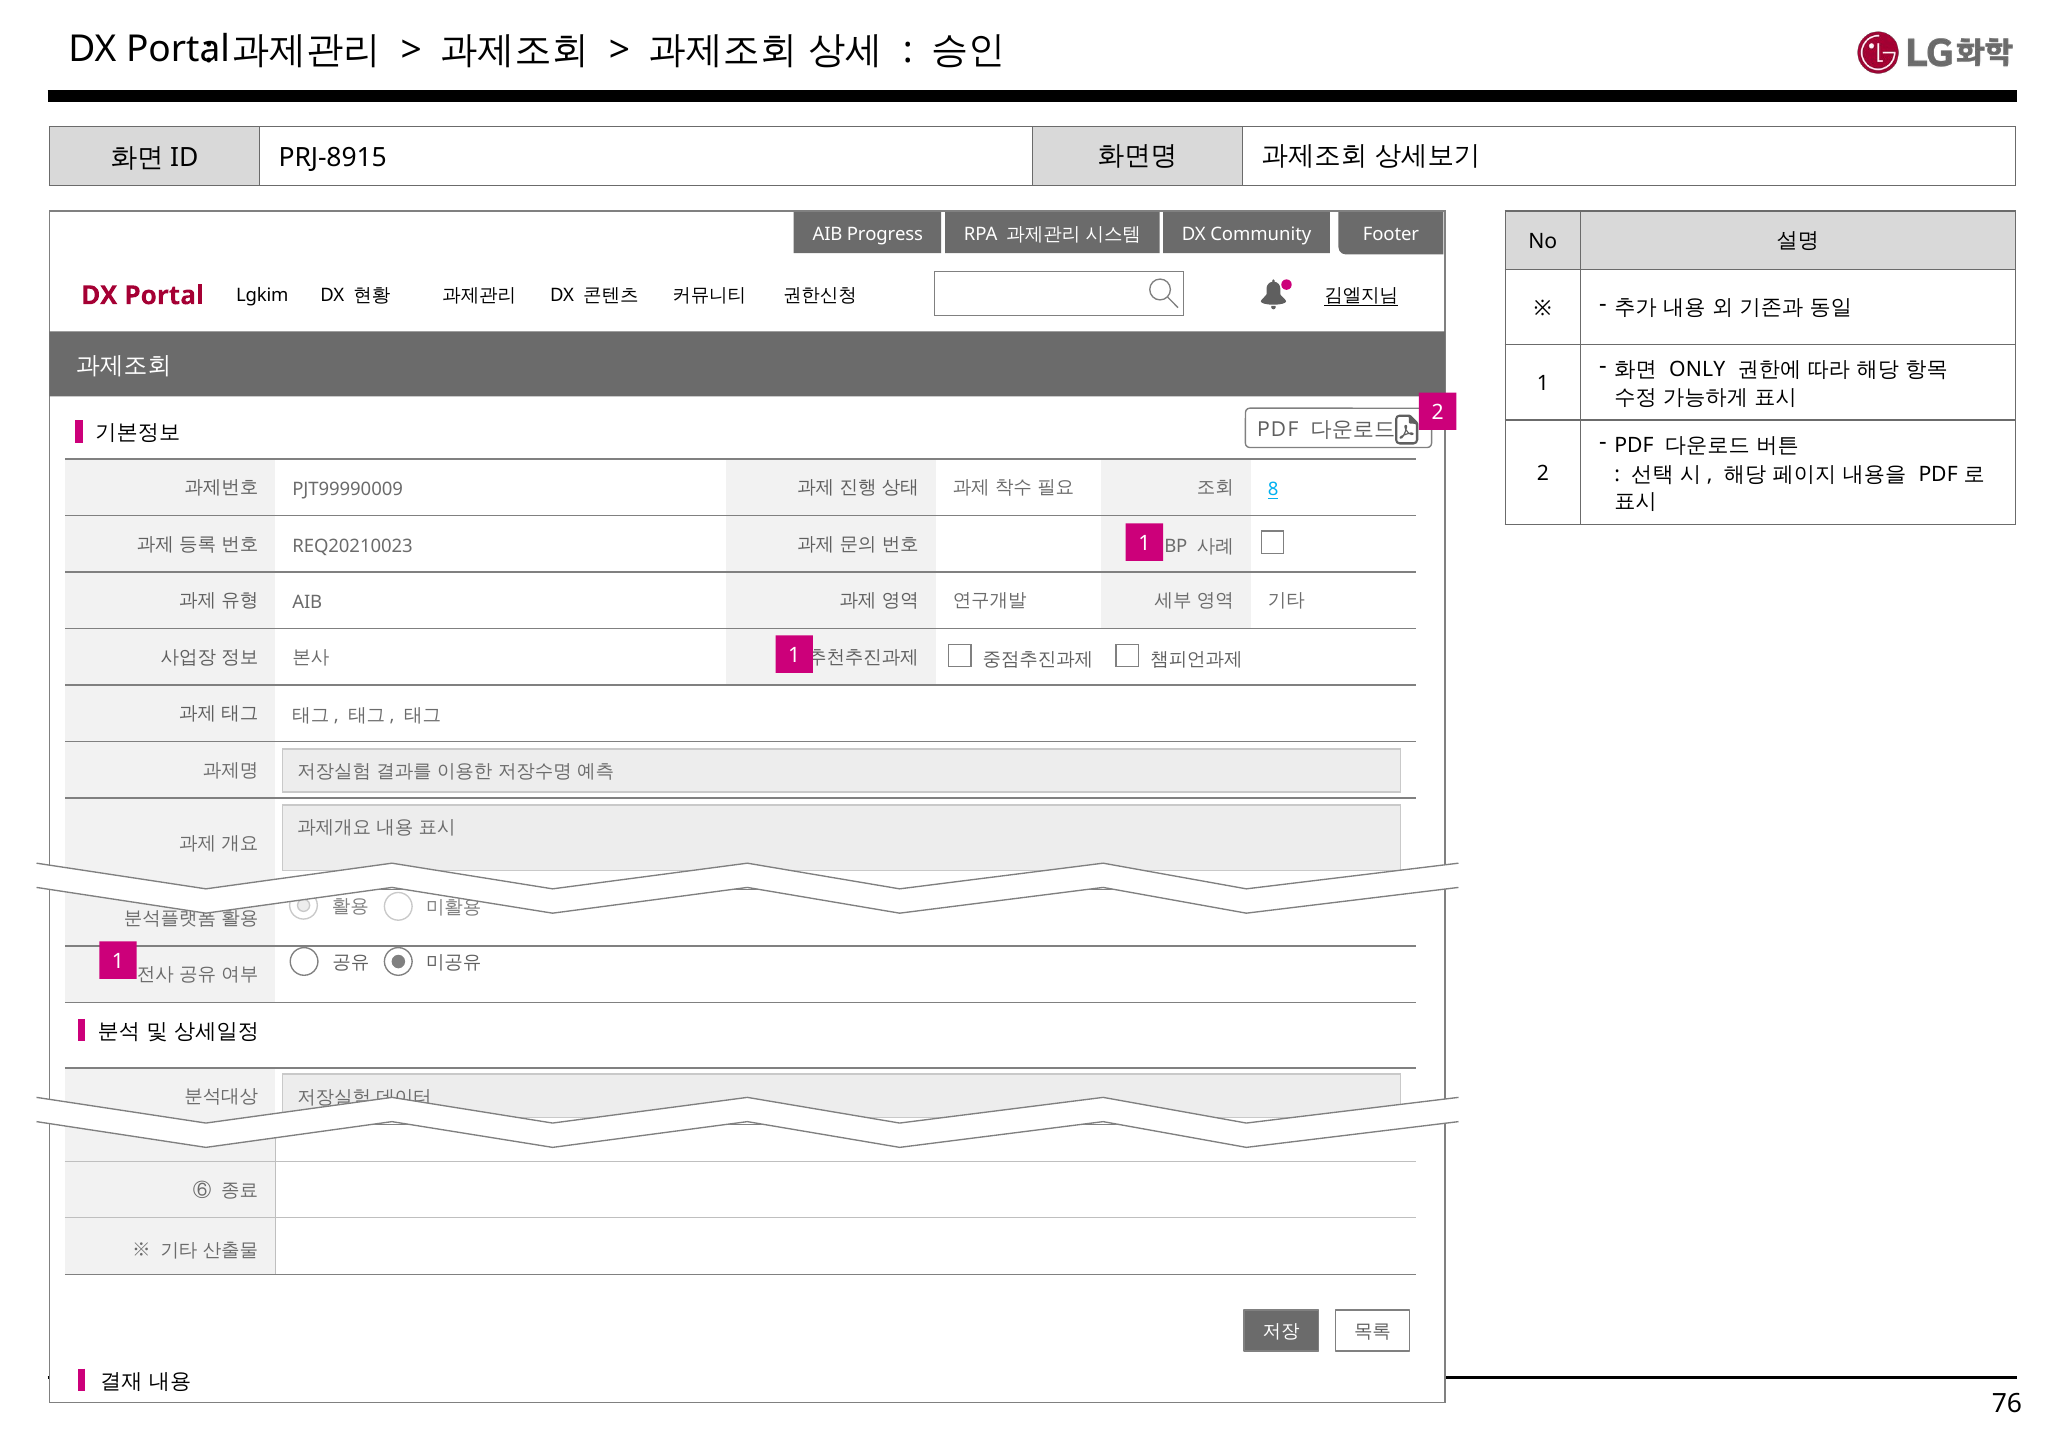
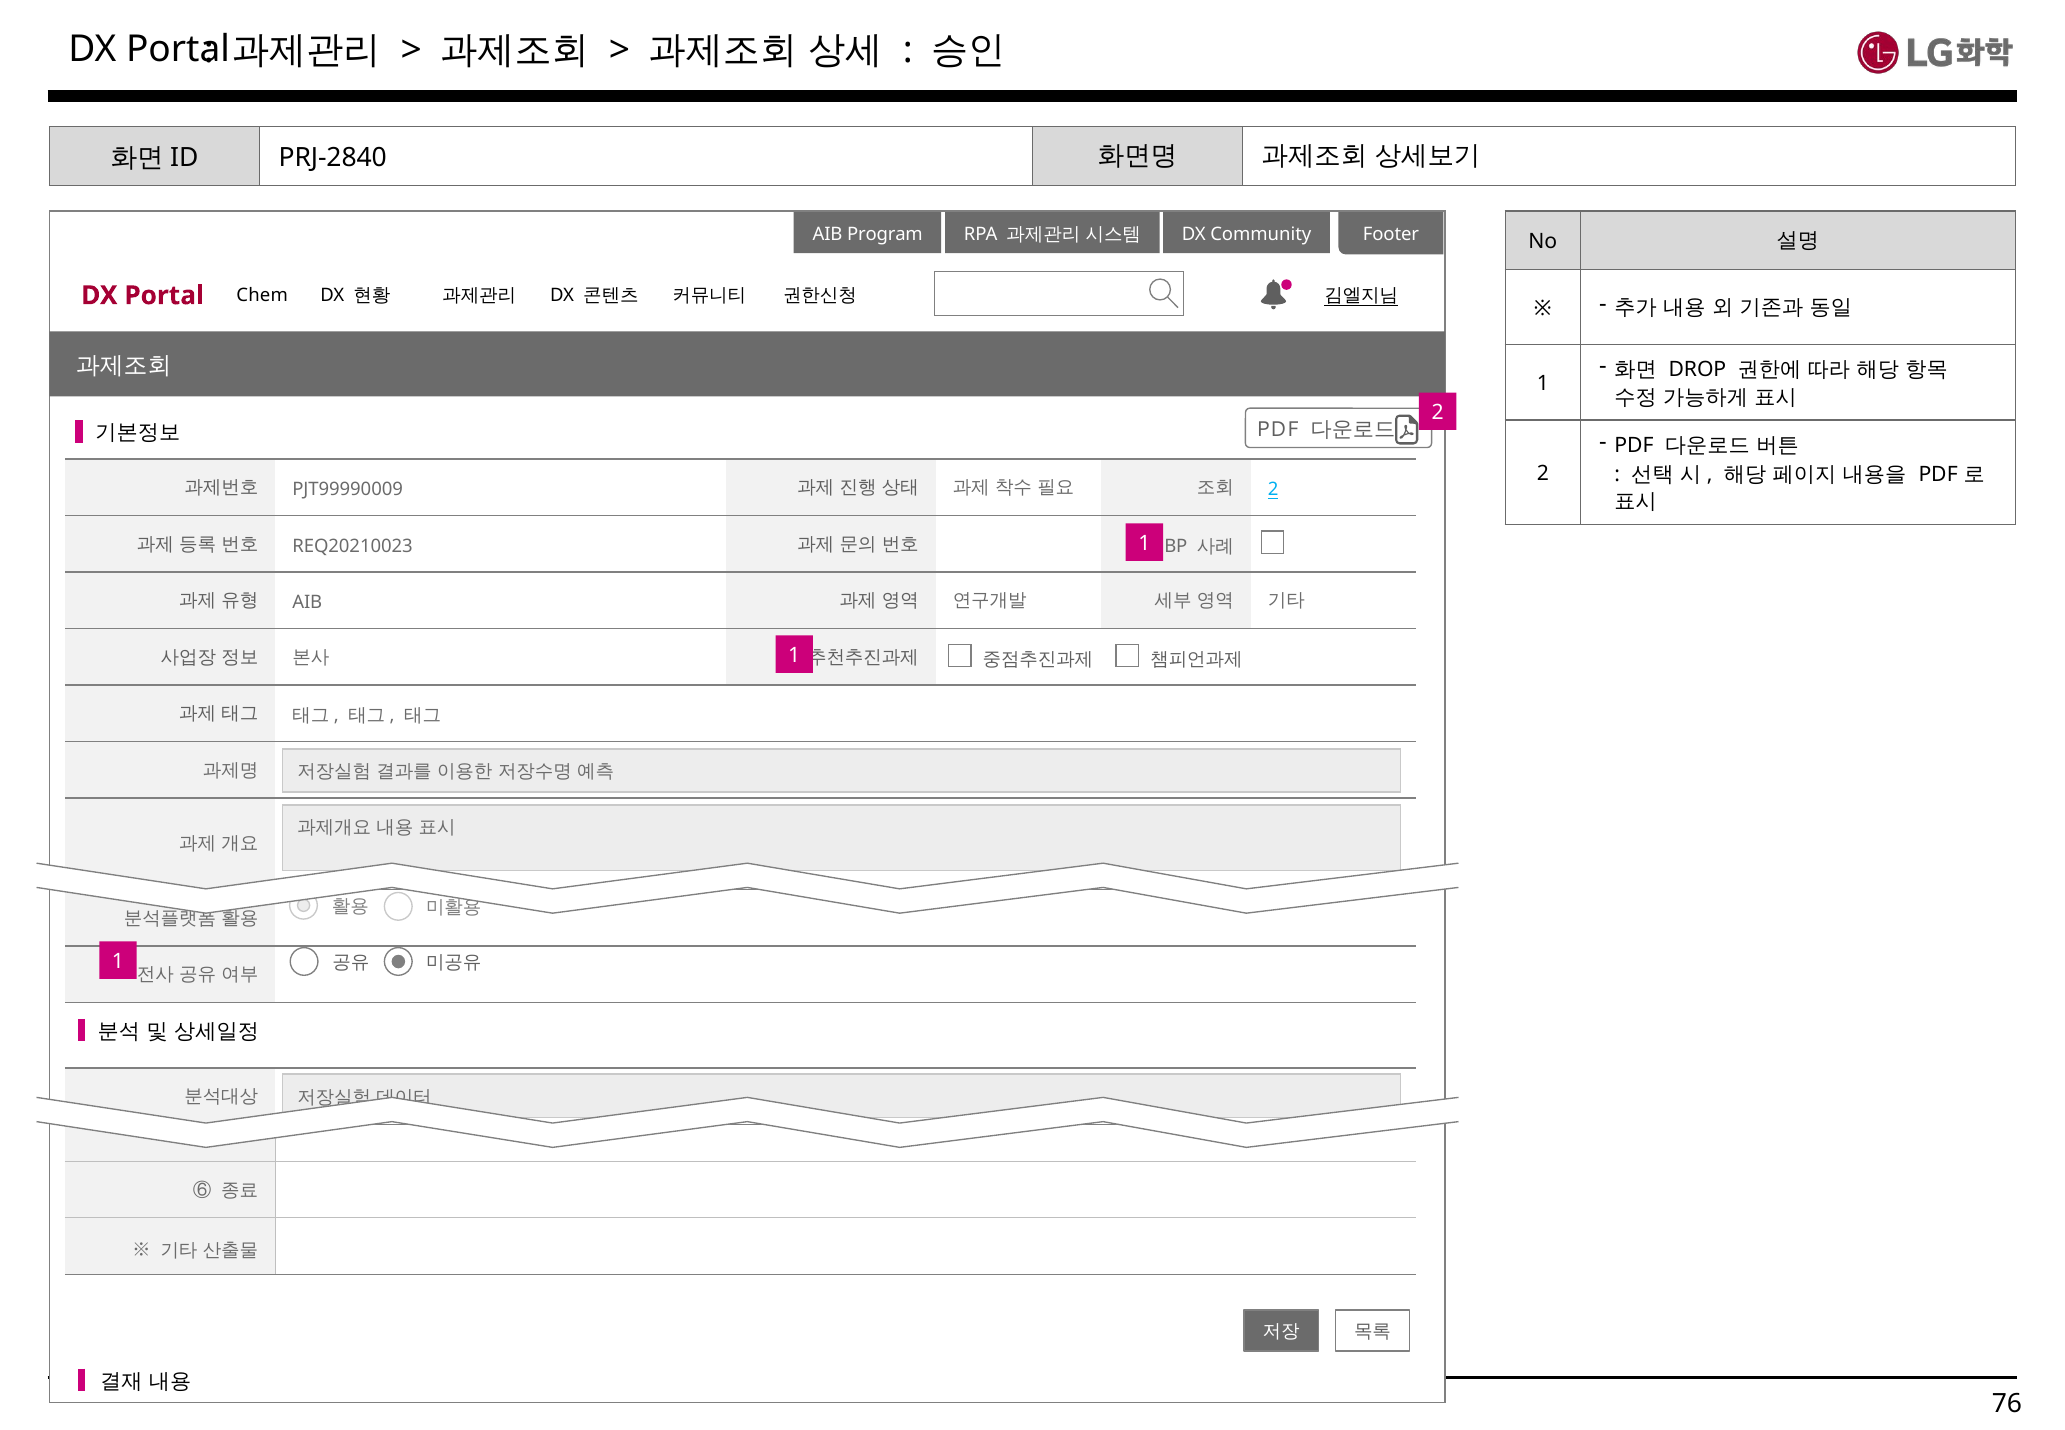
PRJ-8915: PRJ-8915 -> PRJ-2840 (333, 158)
Progress: Progress -> Program (885, 234)
Lgkim: Lgkim -> Chem (262, 295)
ONLY: ONLY -> DROP (1697, 370)
8: 8 -> 2 (1273, 489)
